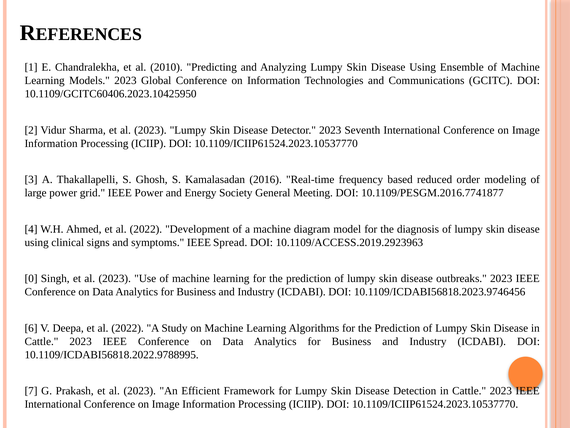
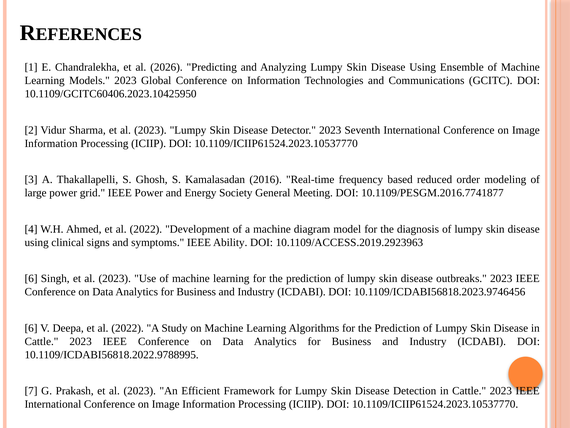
2010: 2010 -> 2026 (166, 67)
Spread: Spread -> Ability (230, 242)
0: 0 -> 6 (31, 278)
